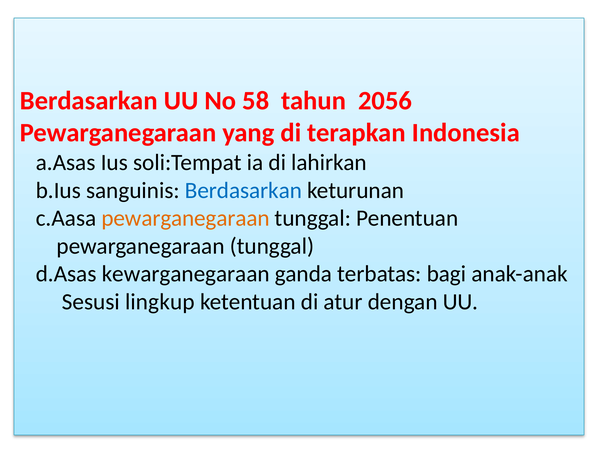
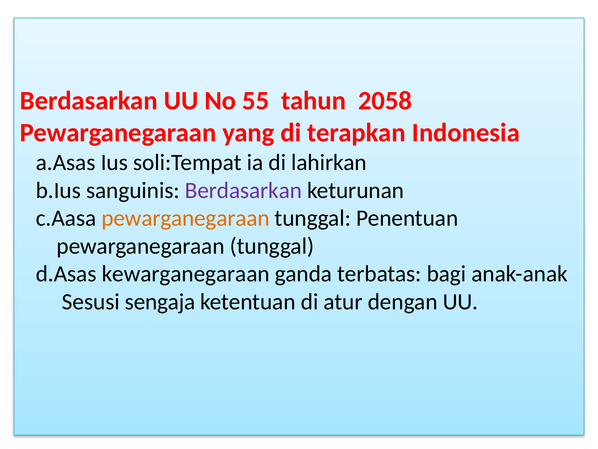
58: 58 -> 55 (256, 101)
2056: 2056 -> 2058 (385, 101)
Berdasarkan colour: blue -> purple (243, 190)
lingkup: lingkup -> sengaja (160, 302)
